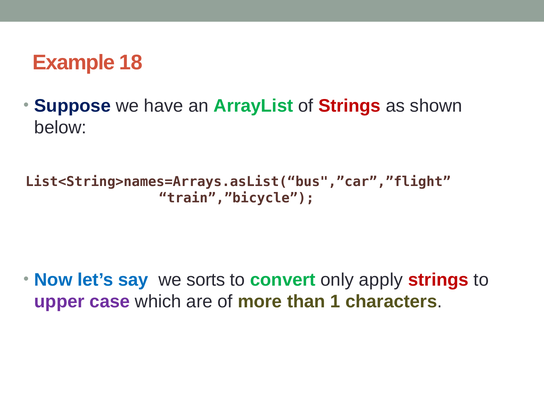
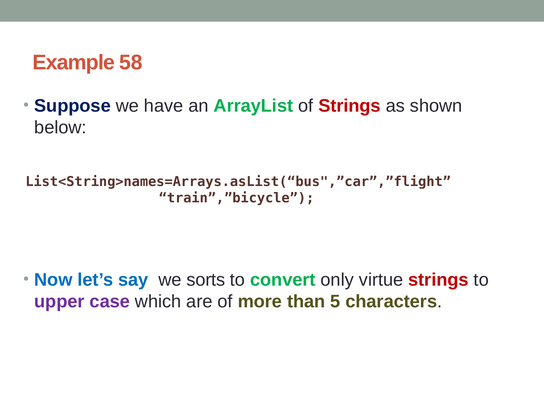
18: 18 -> 58 (131, 63)
apply: apply -> virtue (381, 280)
1: 1 -> 5 (335, 302)
